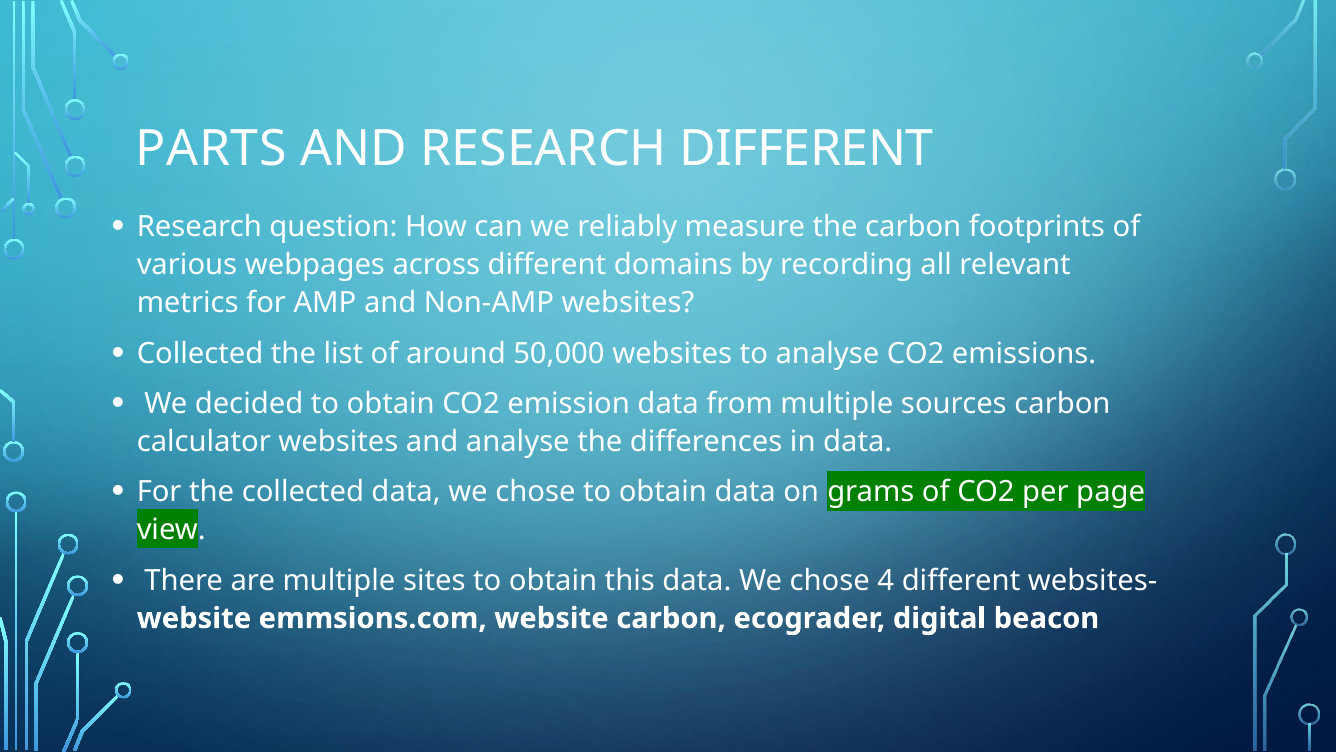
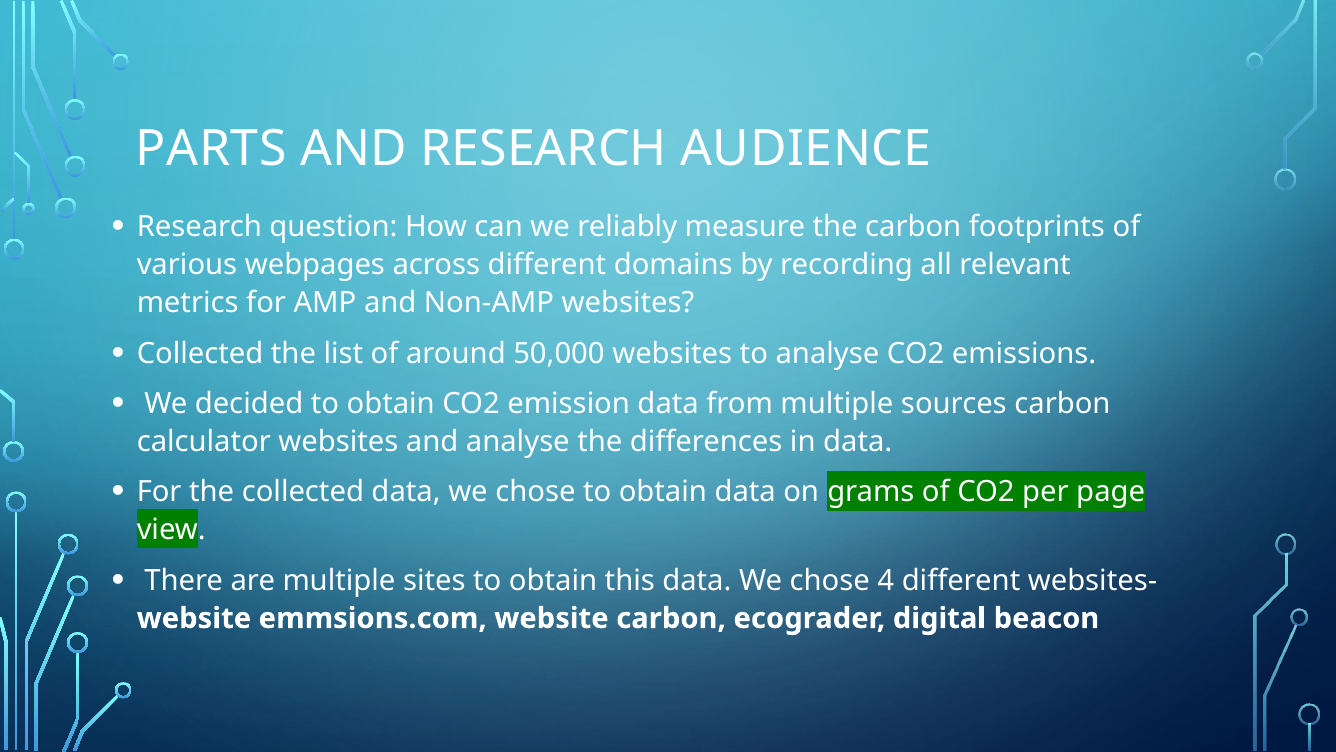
RESEARCH DIFFERENT: DIFFERENT -> AUDIENCE (806, 148)
